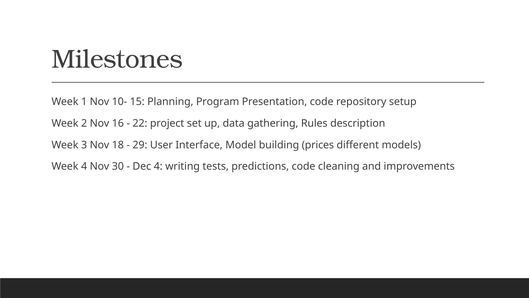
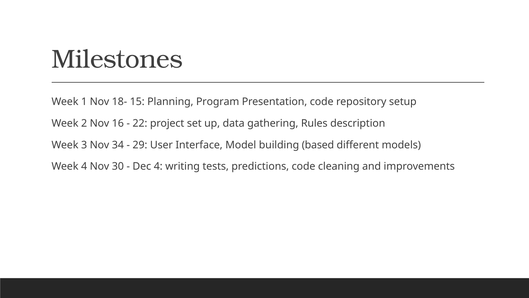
10-: 10- -> 18- (120, 102)
18: 18 -> 34 (118, 145)
prices: prices -> based (318, 145)
